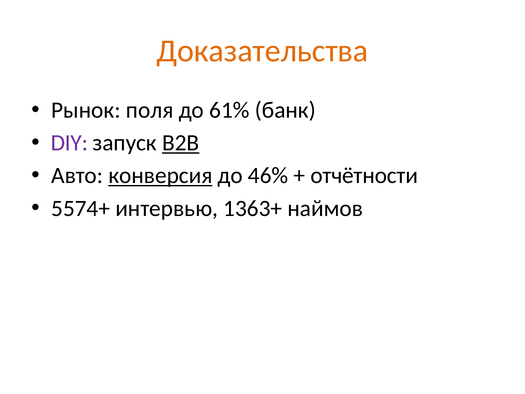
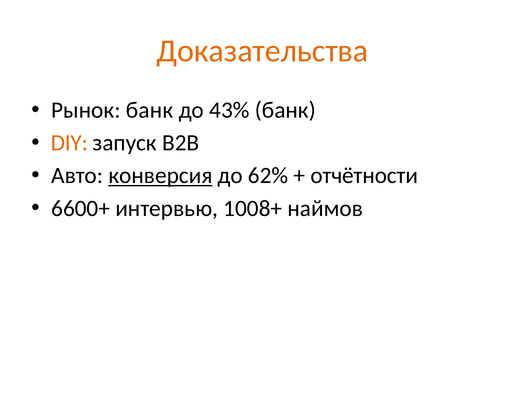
Рынок поля: поля -> банк (150, 110)
61%: 61% -> 43% (229, 110)
DIY colour: purple -> orange (69, 143)
B2B underline: present -> none (181, 143)
46%: 46% -> 62% (268, 175)
5574+: 5574+ -> 6600+ (81, 208)
1363+: 1363+ -> 1008+ (253, 208)
